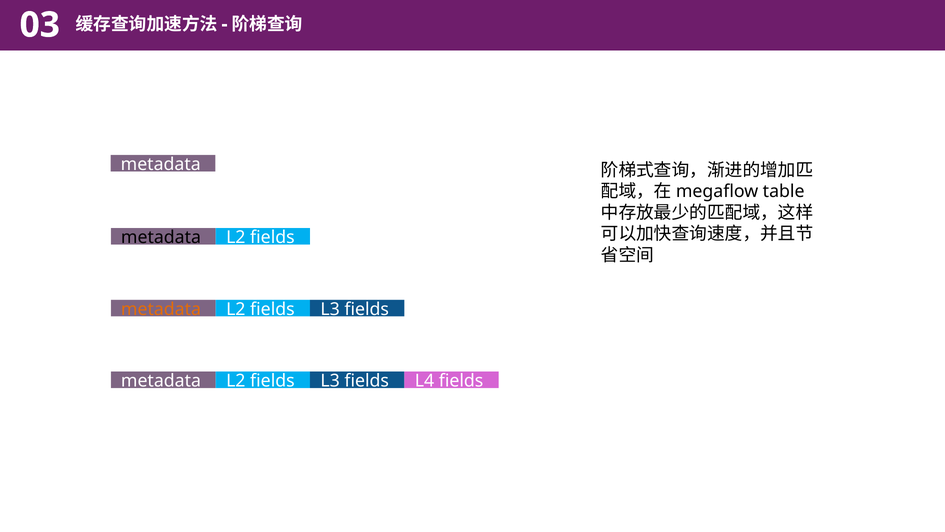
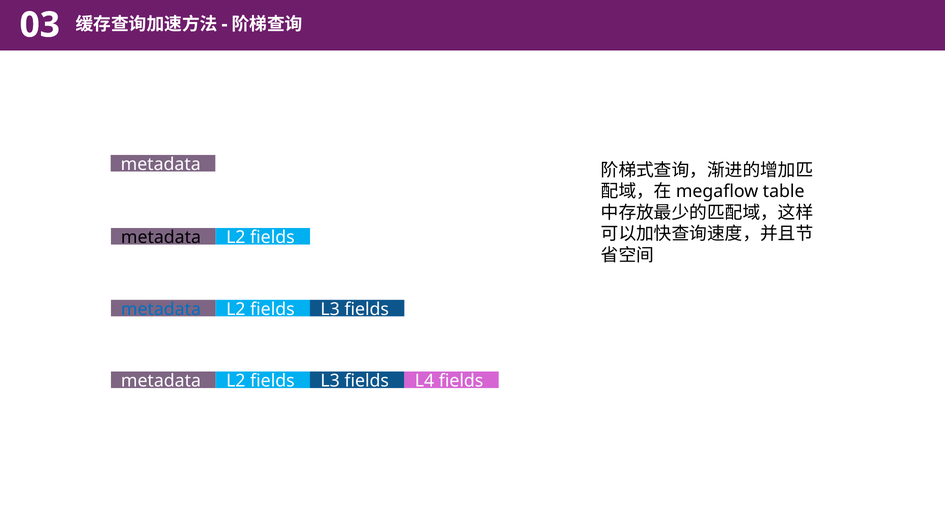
metadata colour: orange -> blue (161, 309)
